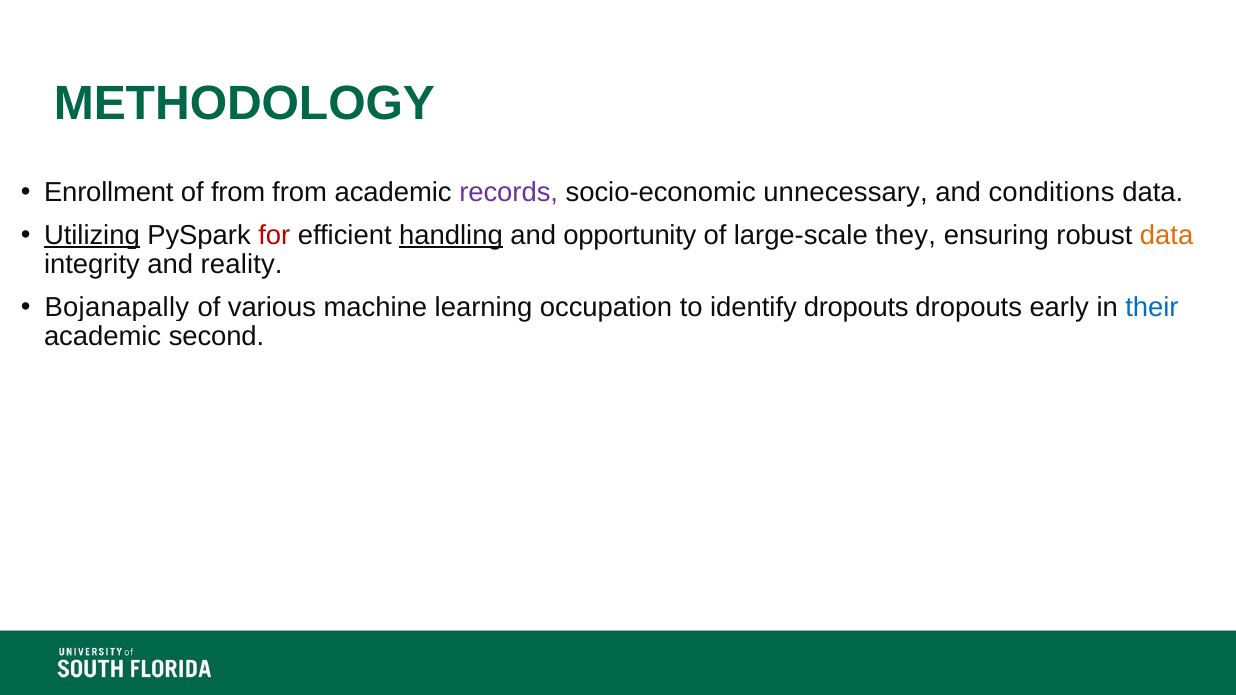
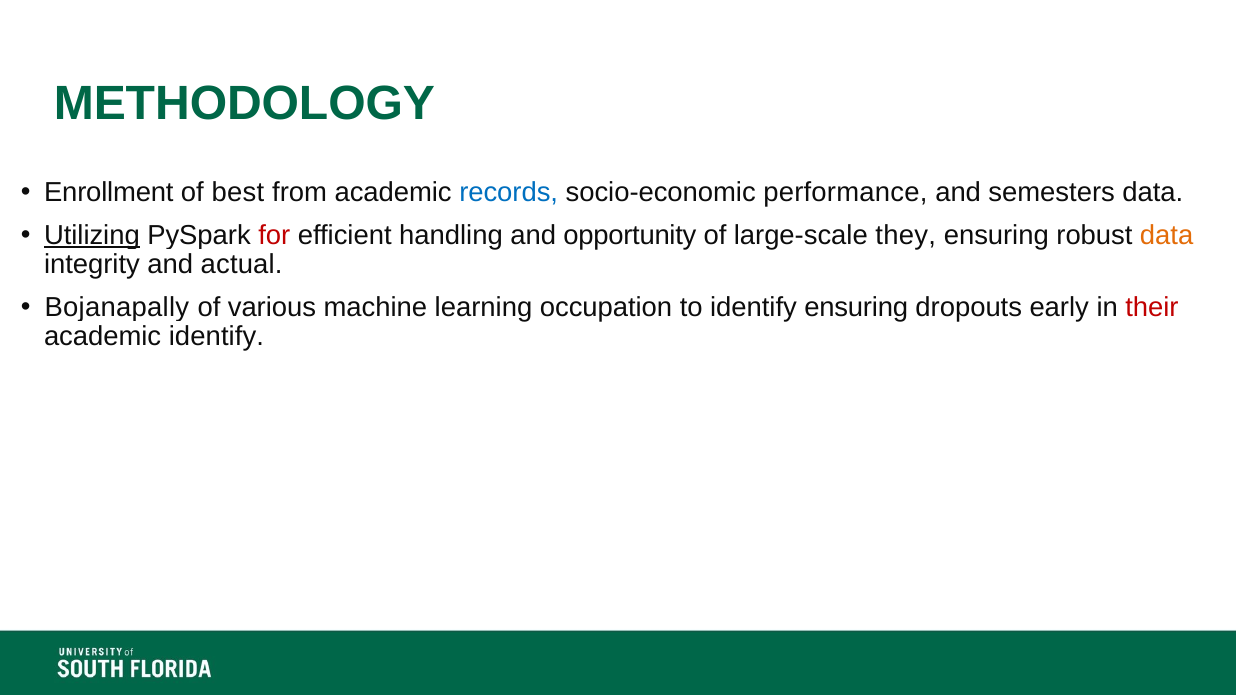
of from: from -> best (238, 193)
records colour: purple -> blue (509, 193)
unnecessary: unnecessary -> performance (845, 193)
conditions: conditions -> semesters (1052, 193)
handling underline: present -> none (451, 235)
reality: reality -> actual (242, 265)
identify dropouts: dropouts -> ensuring (856, 307)
their colour: blue -> red (1152, 307)
academic second: second -> identify (216, 337)
